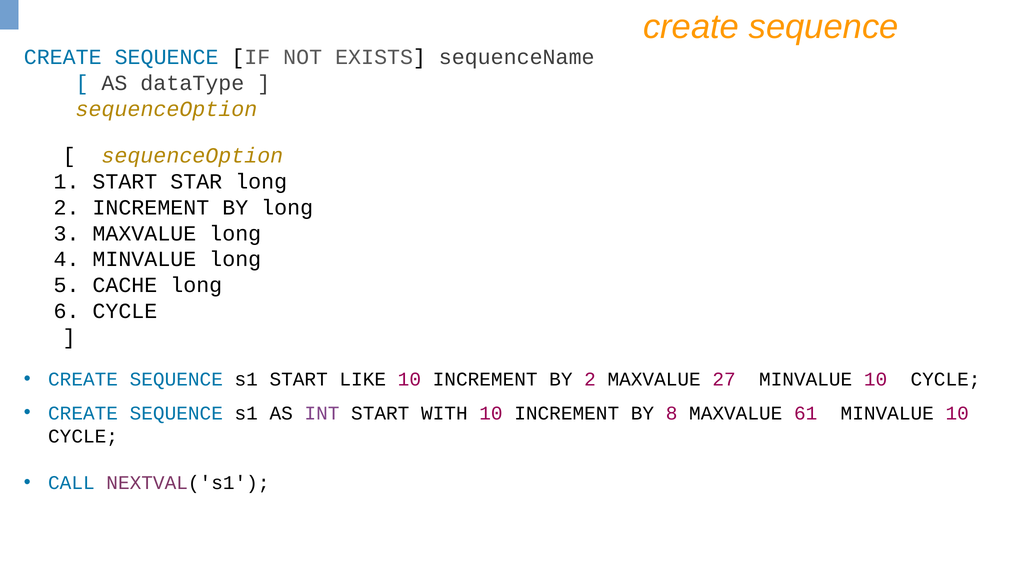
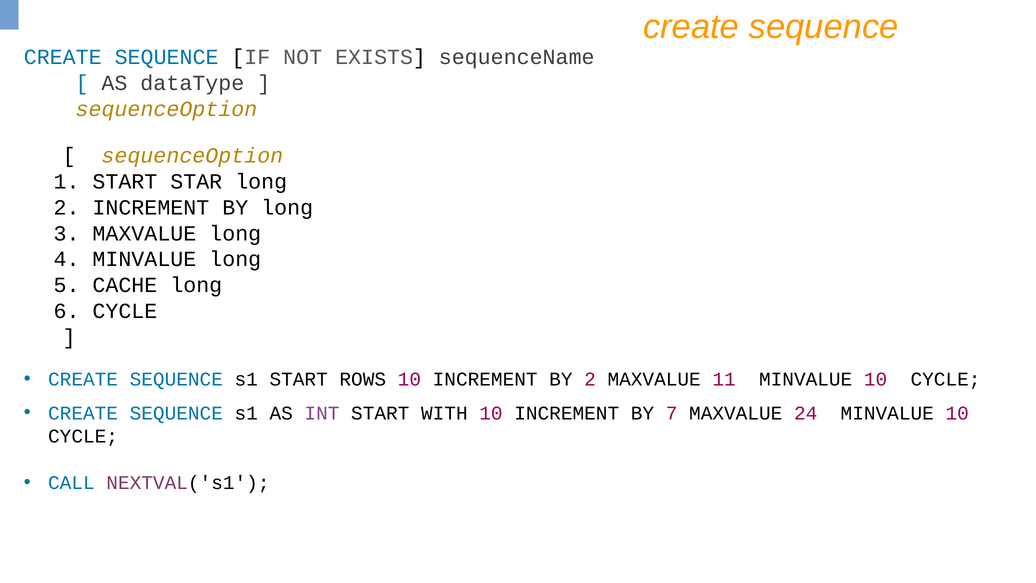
LIKE: LIKE -> ROWS (363, 379)
27: 27 -> 11 (724, 379)
8: 8 -> 7 (672, 413)
61: 61 -> 24 (806, 413)
